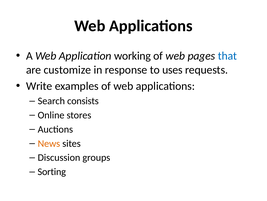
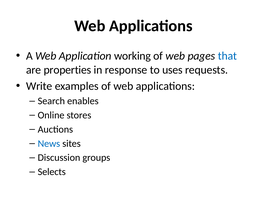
customize: customize -> properties (67, 70)
consists: consists -> enables (83, 101)
News colour: orange -> blue (49, 143)
Sorting: Sorting -> Selects (52, 171)
